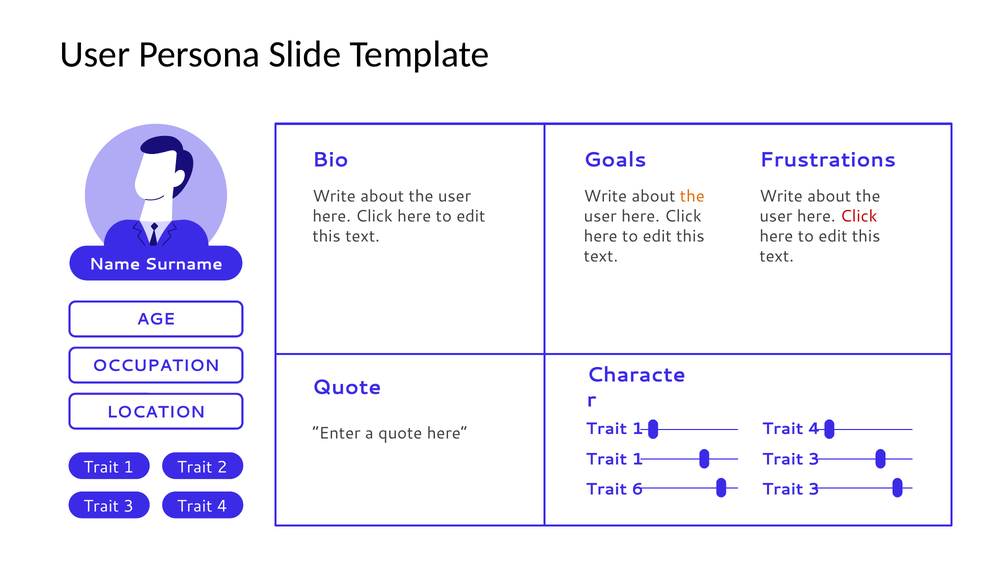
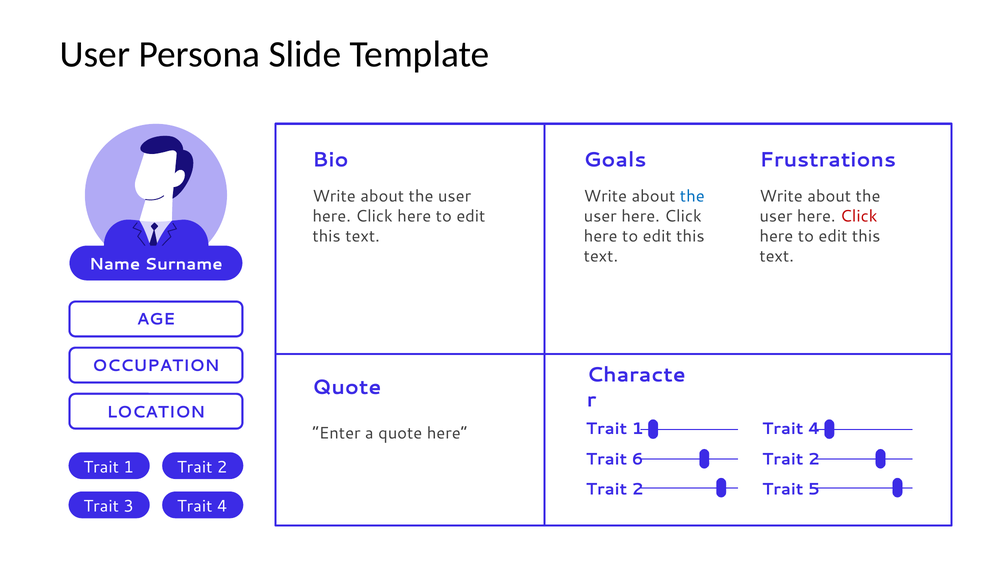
the colour: orange -> blue (692, 196)
1: 1 -> 6 (638, 459)
3: 3 -> 2 (814, 459)
6: 6 -> 2 (638, 489)
3: 3 -> 5 (814, 489)
